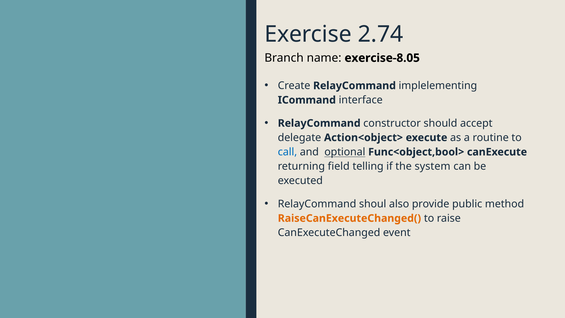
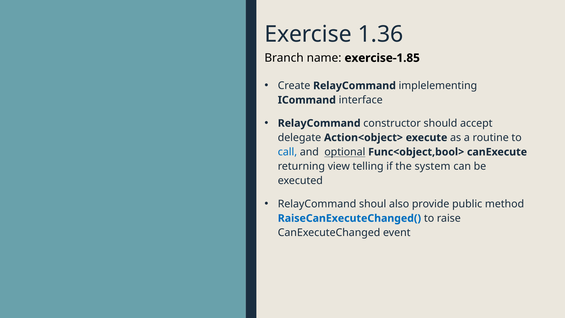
2.74: 2.74 -> 1.36 (381, 34)
exercise-8.05: exercise-8.05 -> exercise-1.85 (382, 58)
field: field -> view (339, 166)
RaiseCanExecuteChanged( colour: orange -> blue (349, 218)
